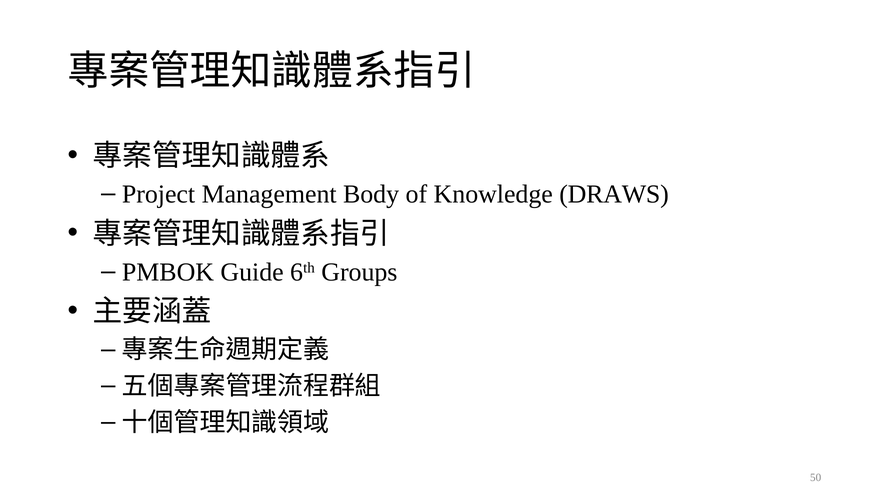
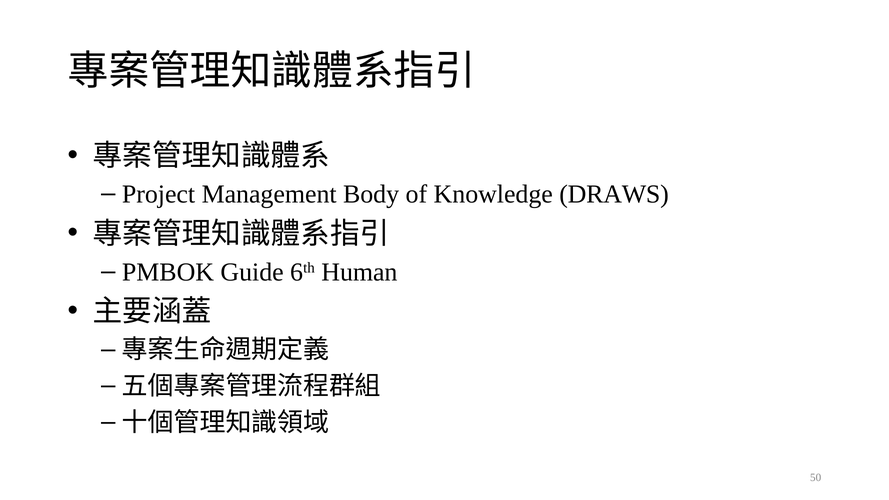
Groups: Groups -> Human (359, 272)
